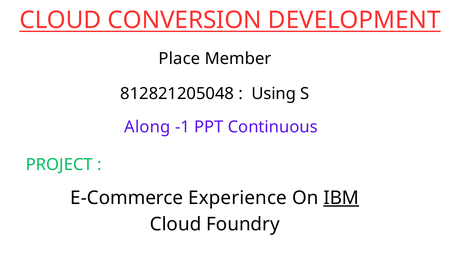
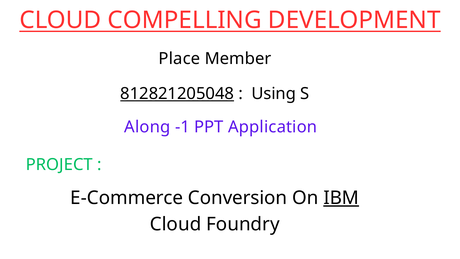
CONVERSION: CONVERSION -> COMPELLING (185, 20)
812821205048 underline: none -> present (177, 94)
Continuous: Continuous -> Application (273, 127)
Experience: Experience -> Conversion (238, 198)
